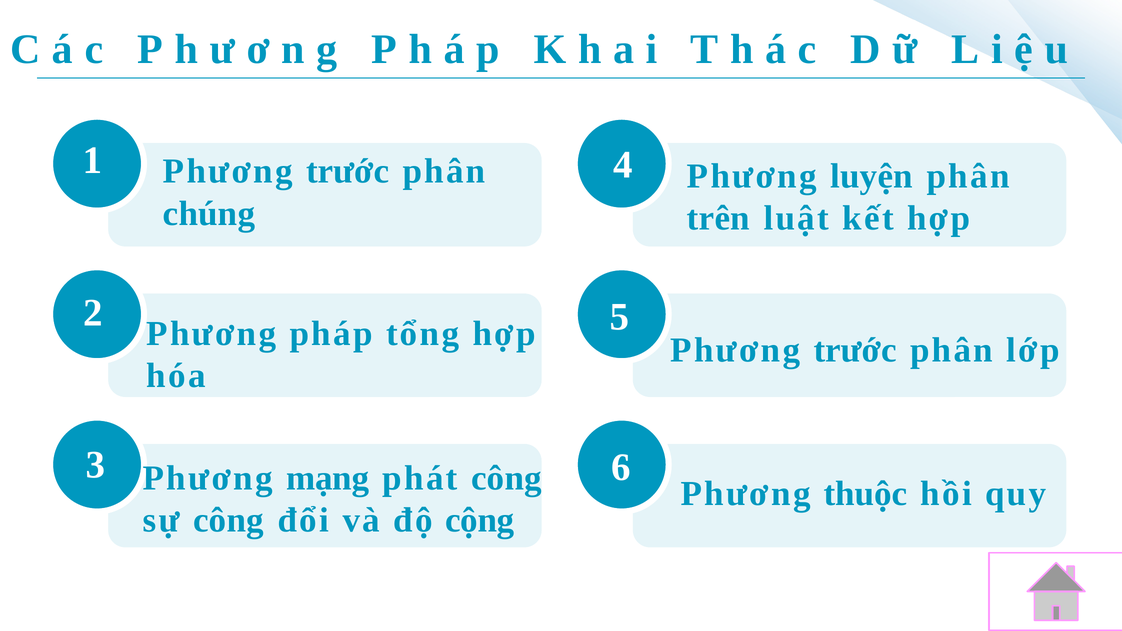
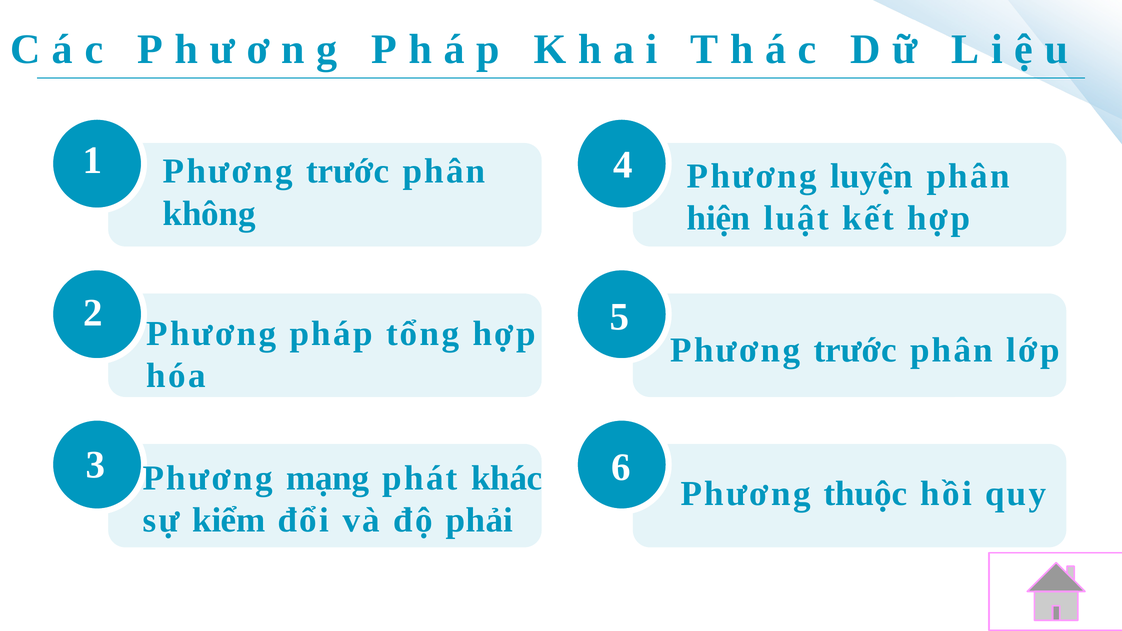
chúng: chúng -> không (209, 214)
trên: trên -> hiện (719, 218)
phát công: công -> khác (507, 478)
sự công: công -> kiểm (229, 520)
cộng: cộng -> phải (480, 520)
